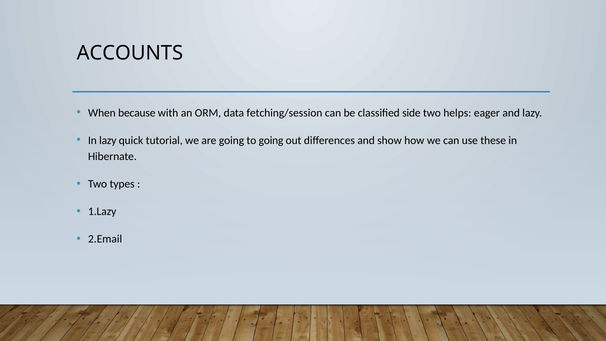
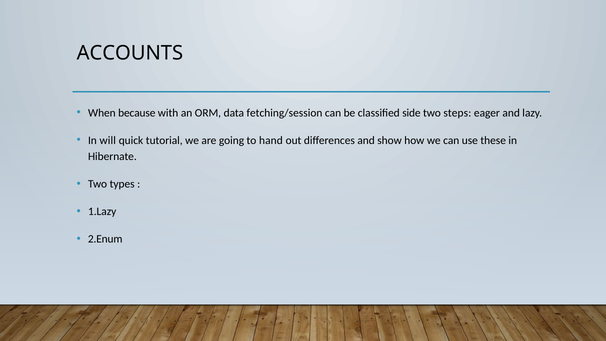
helps: helps -> steps (457, 113)
In lazy: lazy -> will (108, 140)
to going: going -> hand (271, 140)
2.Email: 2.Email -> 2.Enum (105, 239)
